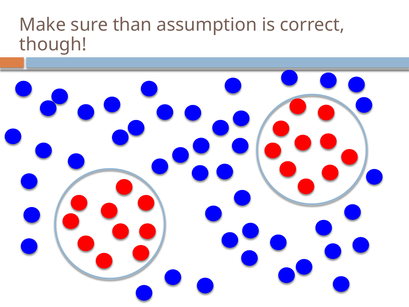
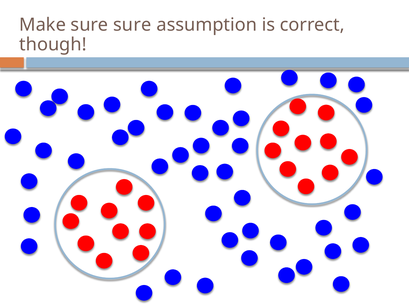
sure than: than -> sure (132, 25)
